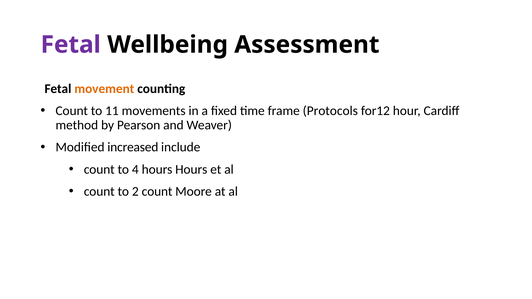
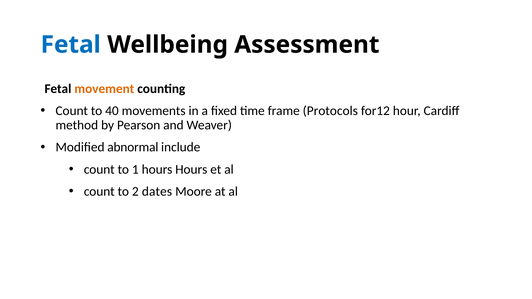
Fetal colour: purple -> blue (71, 45)
11: 11 -> 40 (112, 111)
increased: increased -> abnormal (133, 147)
4: 4 -> 1 (135, 169)
2 count: count -> dates (157, 192)
